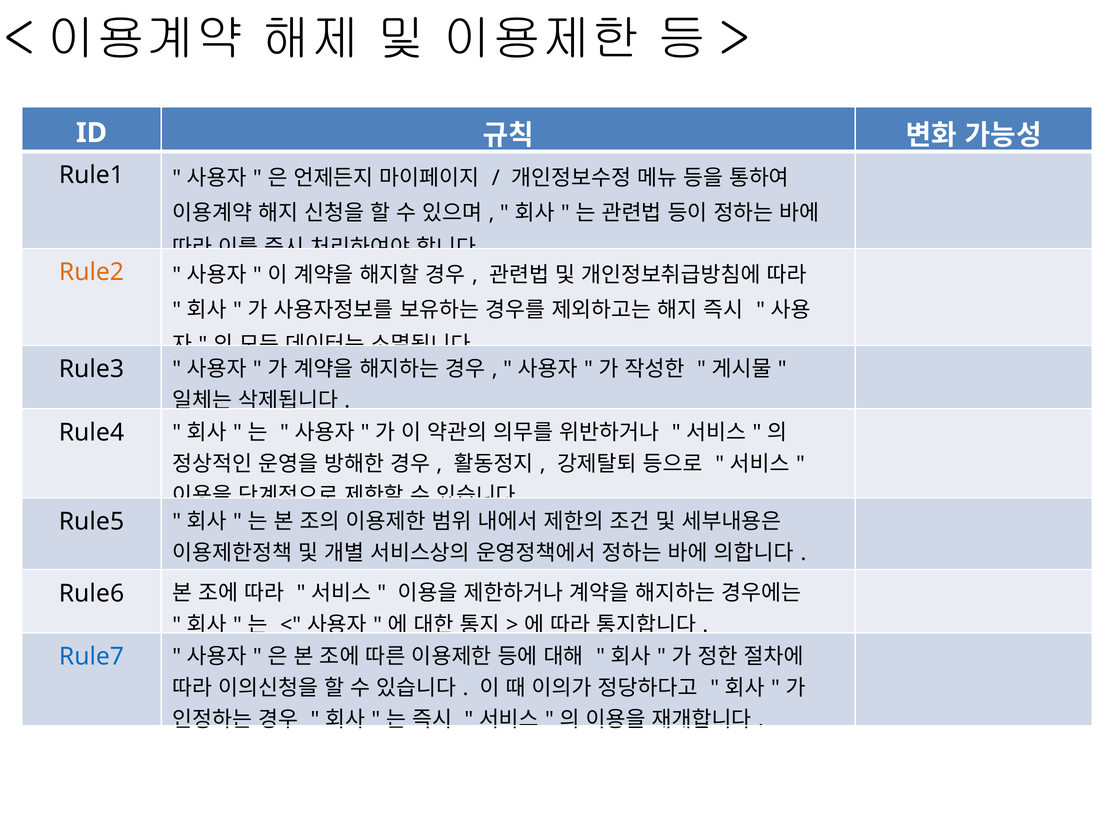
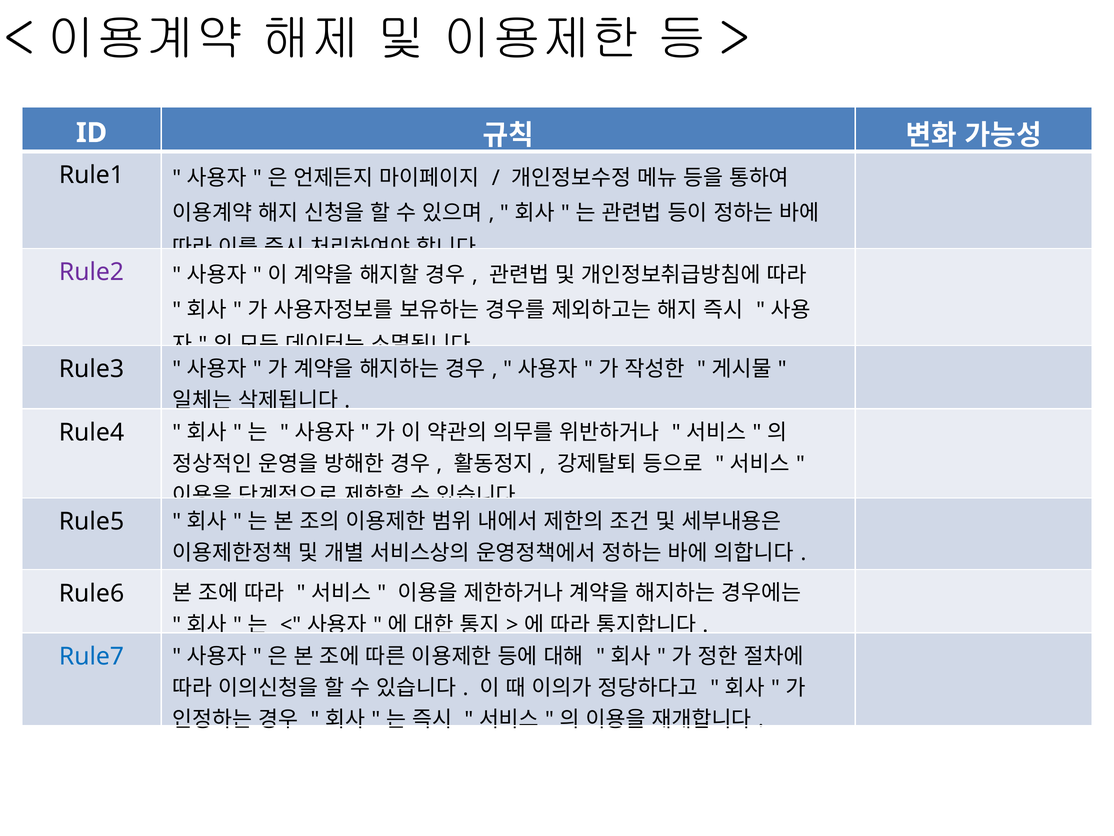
Rule2 colour: orange -> purple (91, 272)
